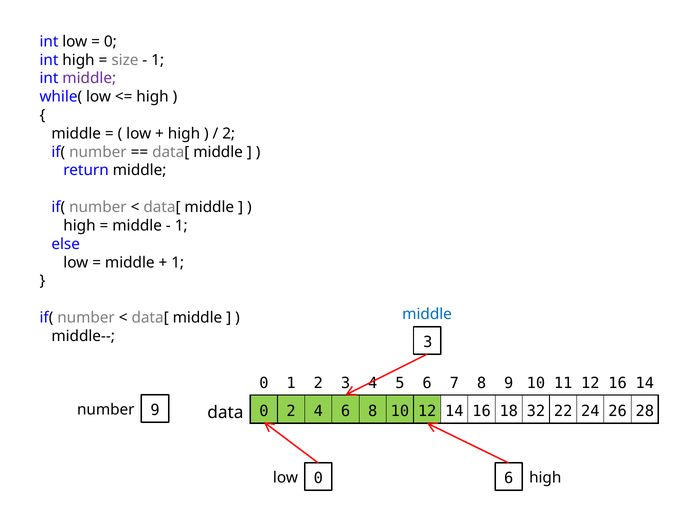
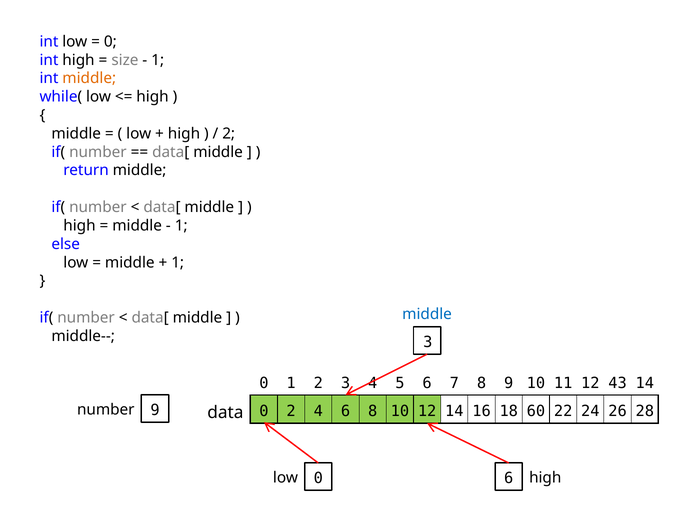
middle colour: purple -> orange (89, 78)
12 16: 16 -> 43 (618, 384)
32: 32 -> 60 (536, 411)
